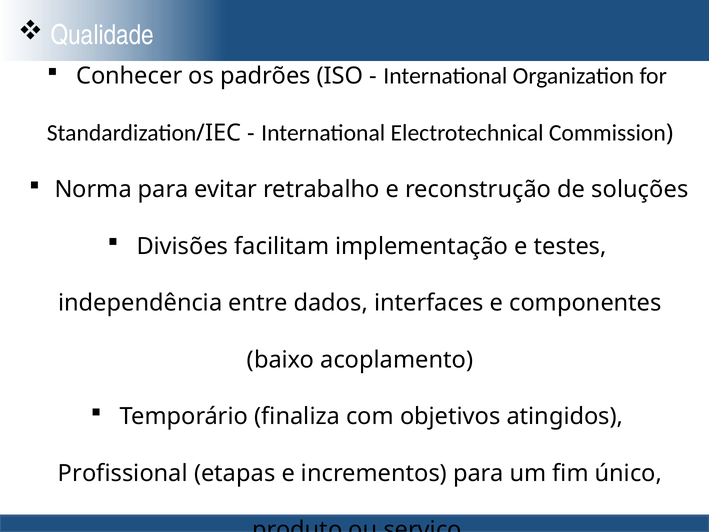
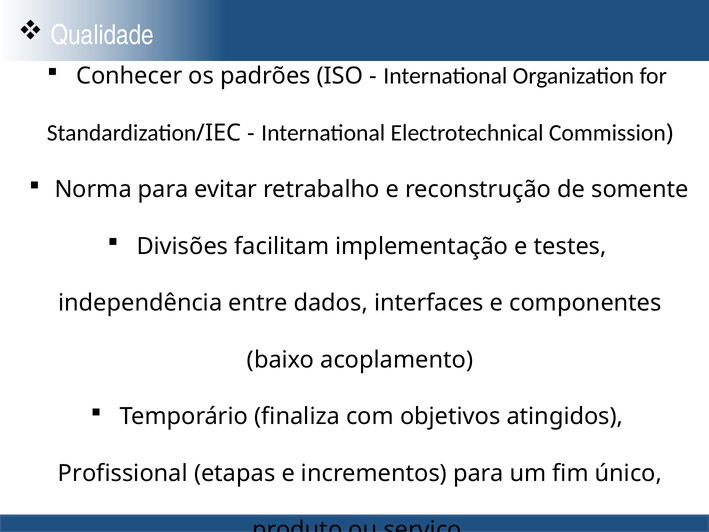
soluções: soluções -> somente (640, 190)
